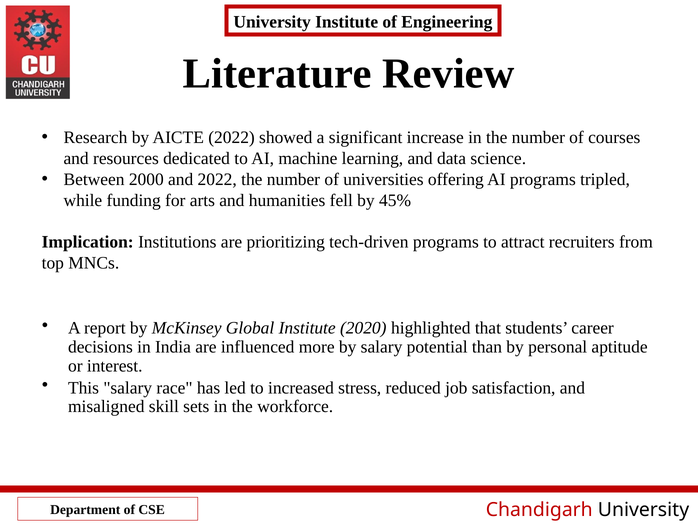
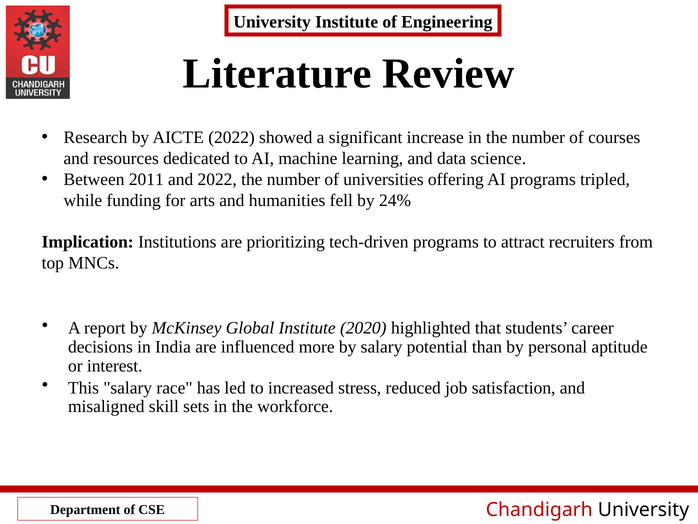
2000: 2000 -> 2011 (146, 179)
45%: 45% -> 24% (395, 200)
